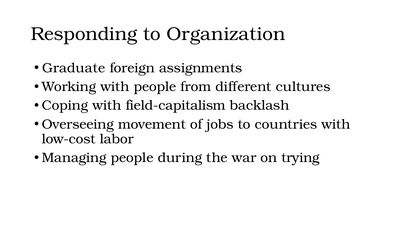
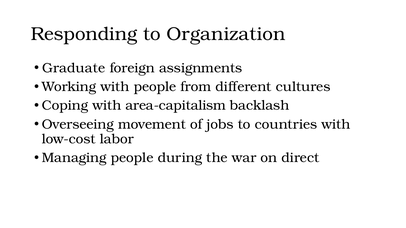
field-capitalism: field-capitalism -> area-capitalism (176, 106)
trying: trying -> direct (300, 158)
